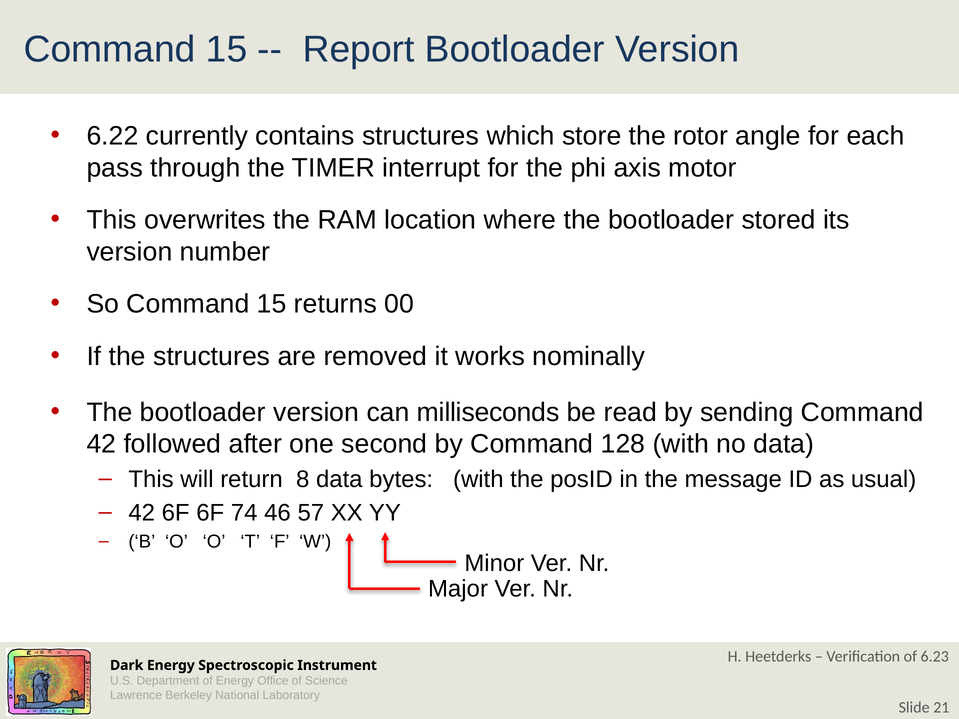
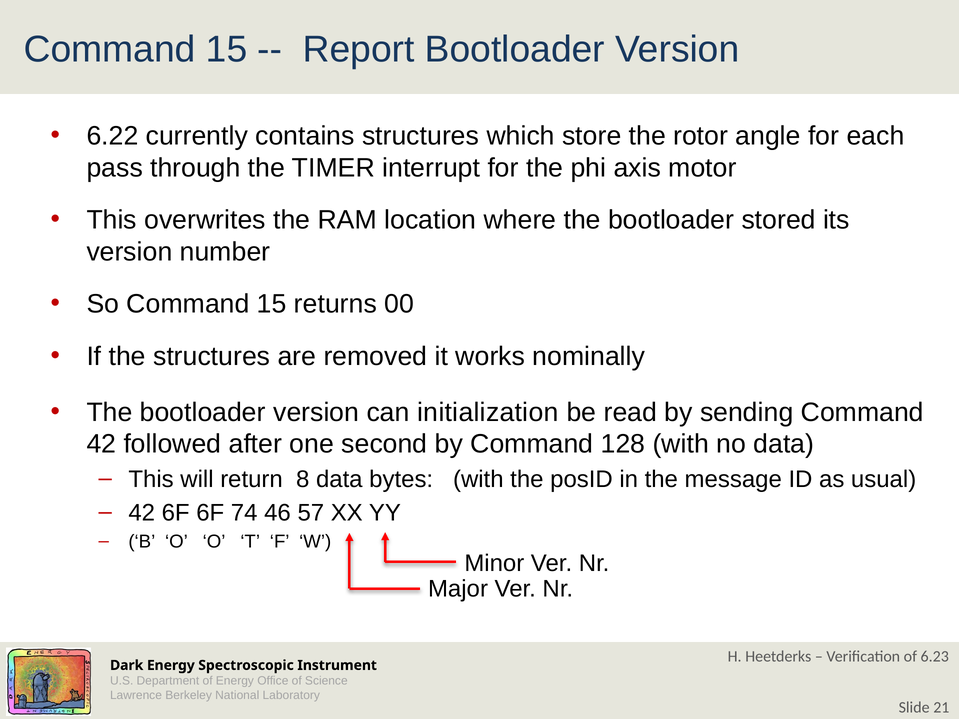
milliseconds: milliseconds -> initialization (488, 412)
